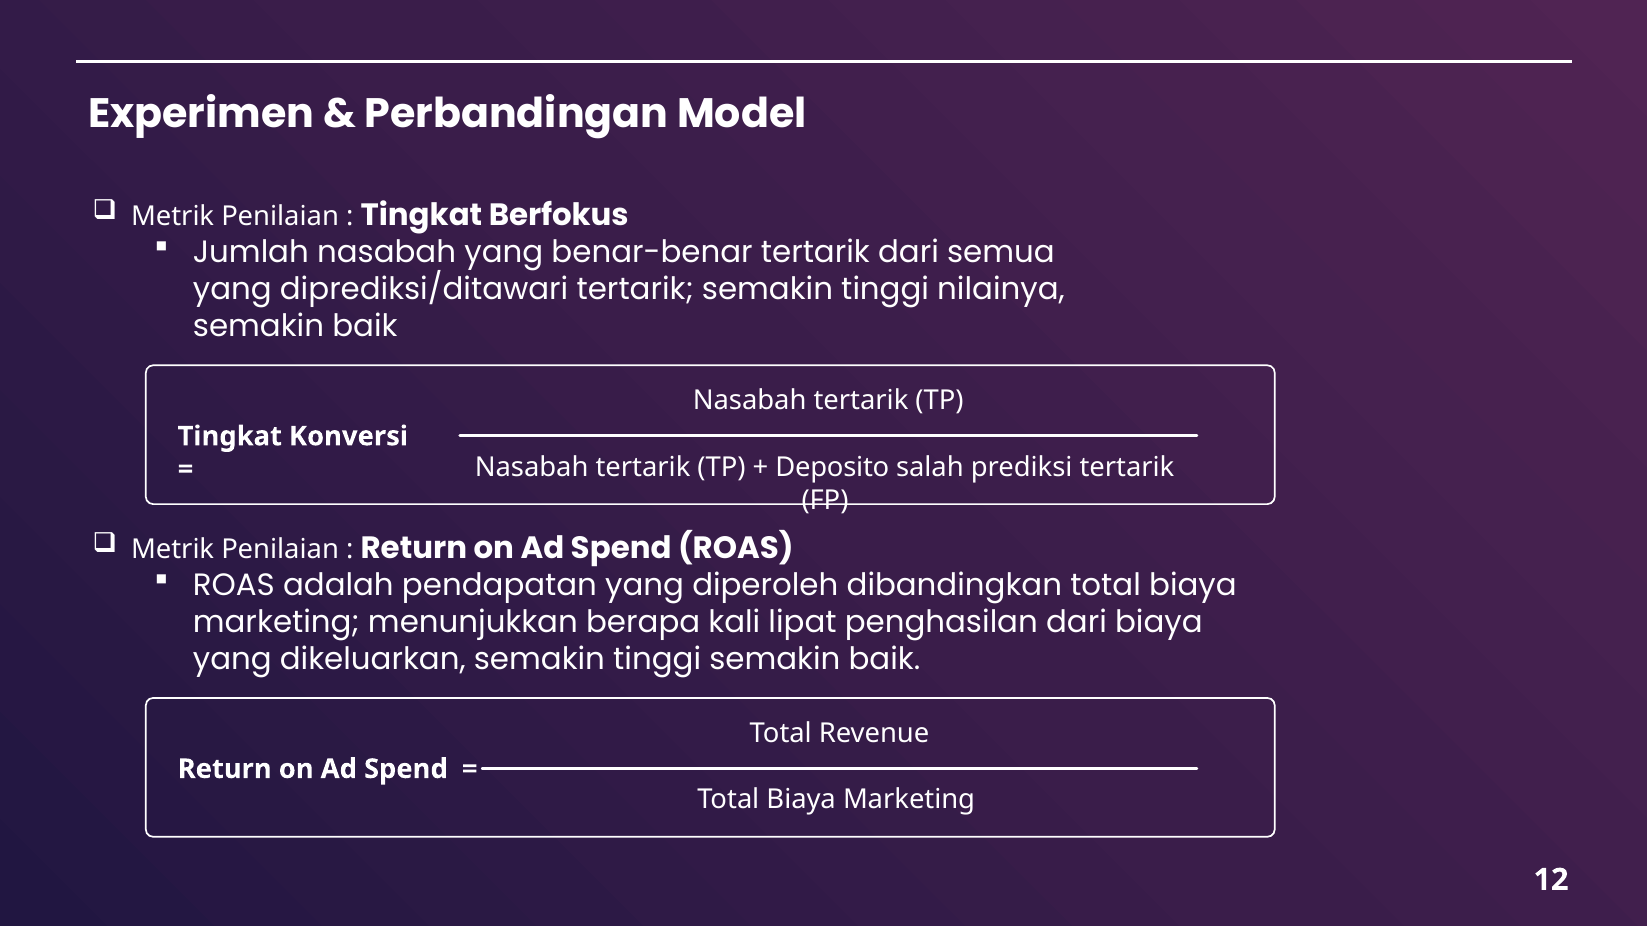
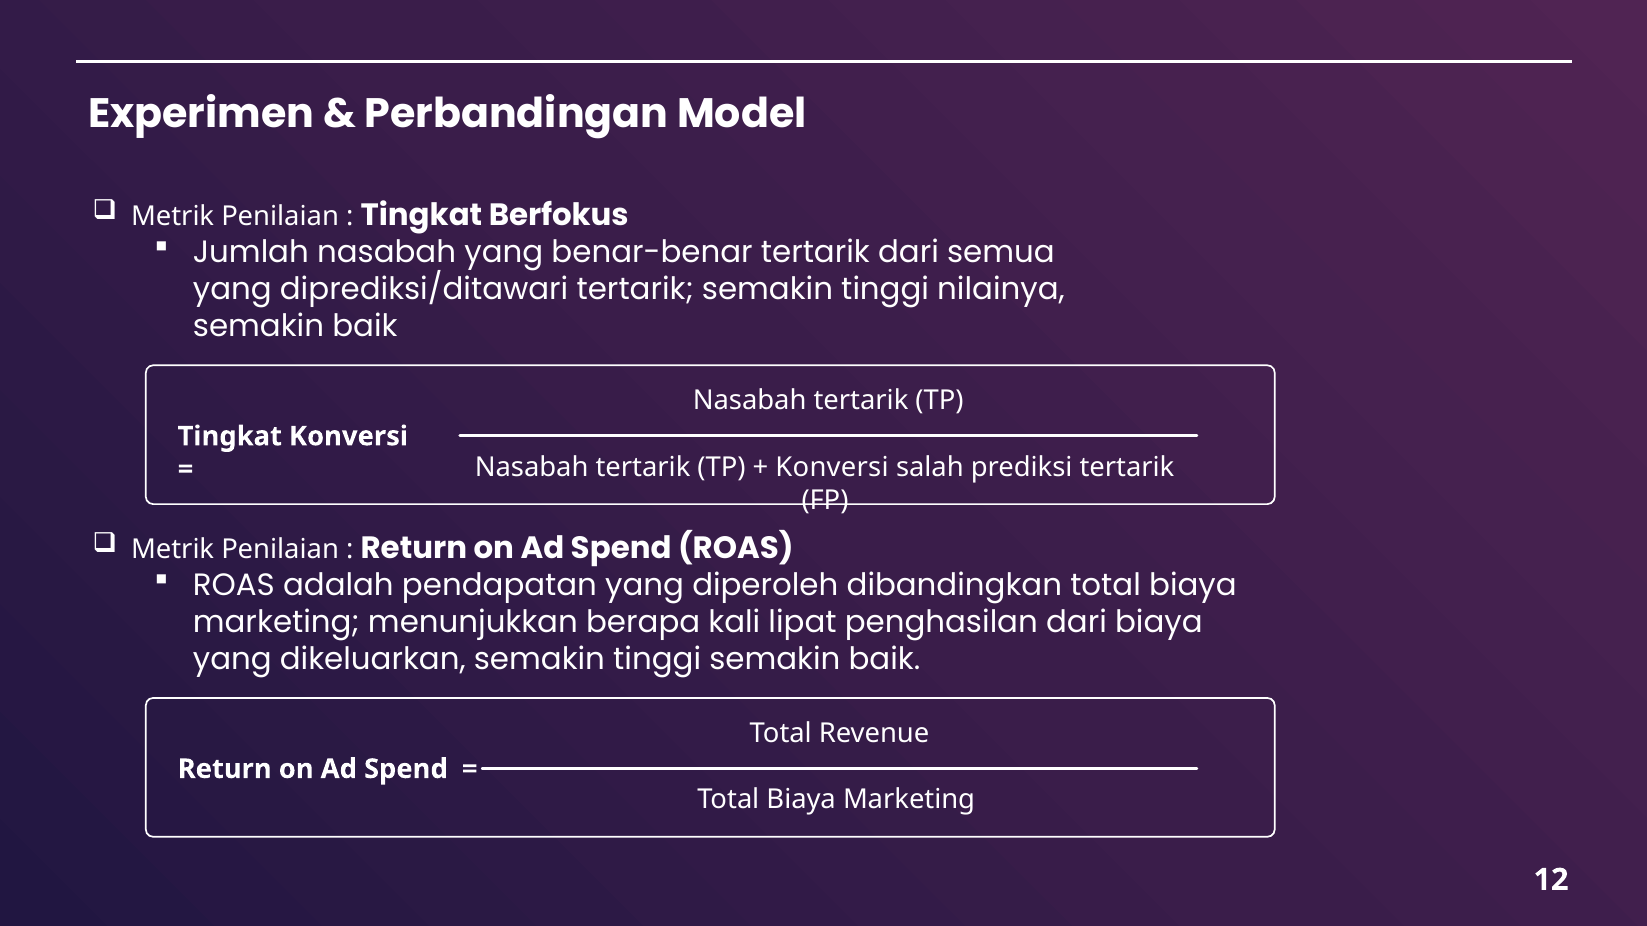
Deposito: Deposito -> Konversi (832, 467)
